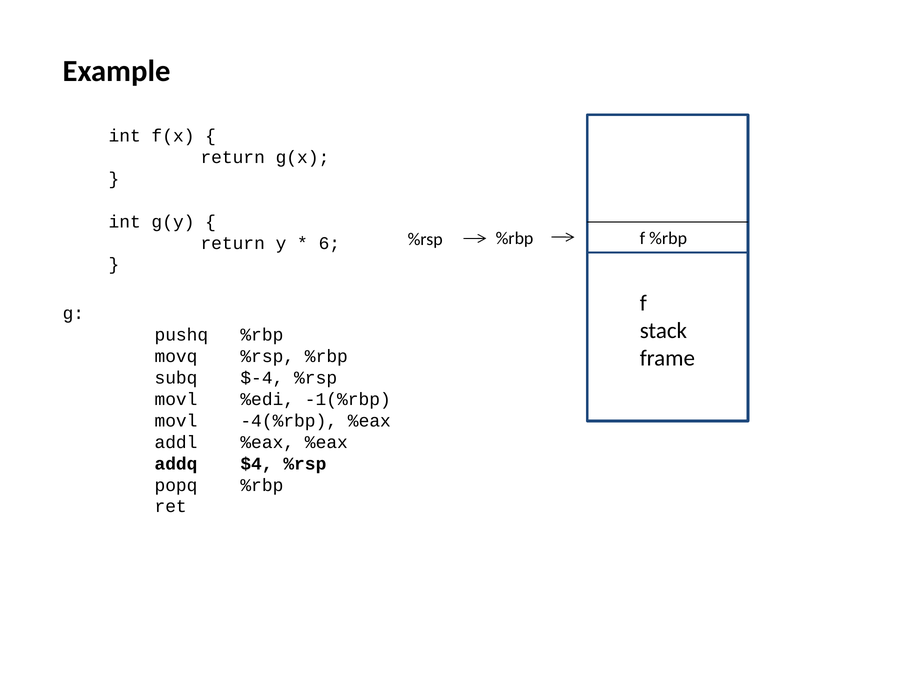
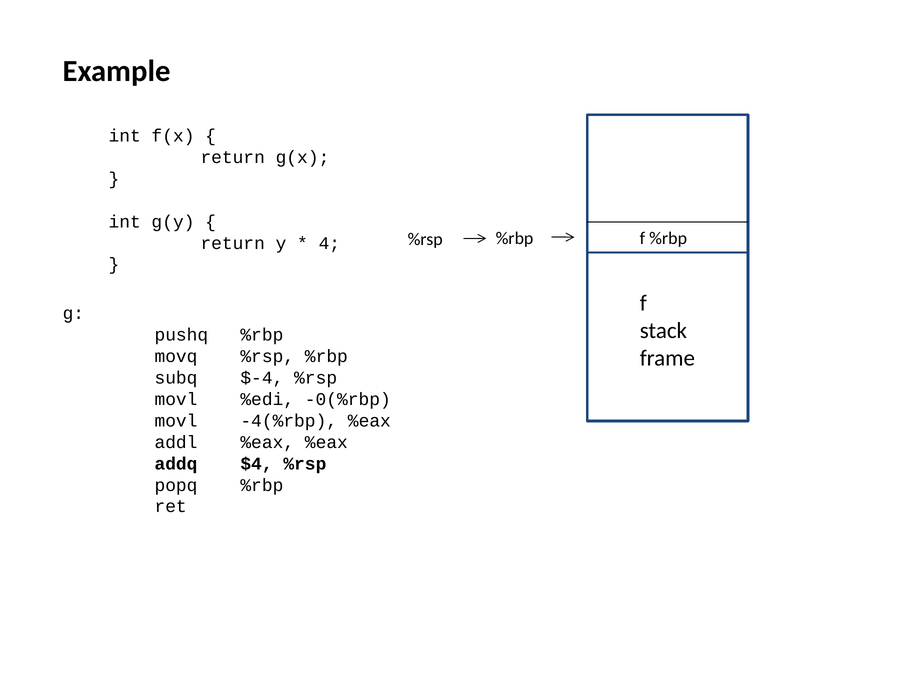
6: 6 -> 4 (329, 243)
-1(%rbp: -1(%rbp -> -0(%rbp (348, 400)
